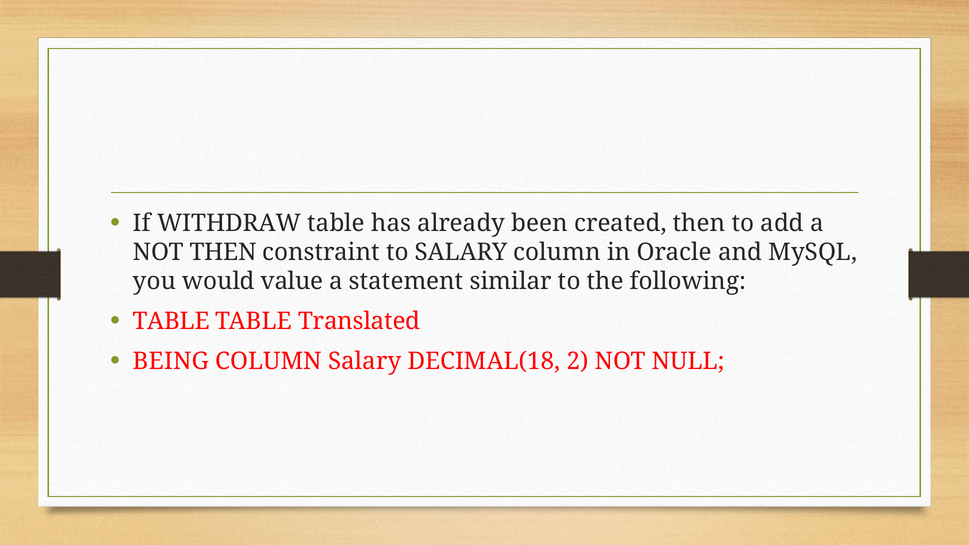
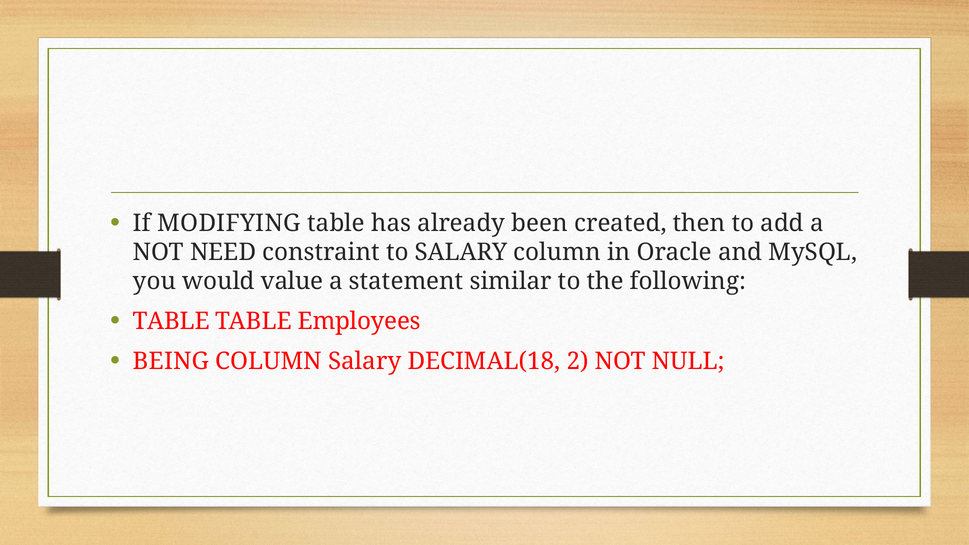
WITHDRAW: WITHDRAW -> MODIFYING (229, 223)
NOT THEN: THEN -> NEED (223, 252)
Translated: Translated -> Employees (359, 321)
